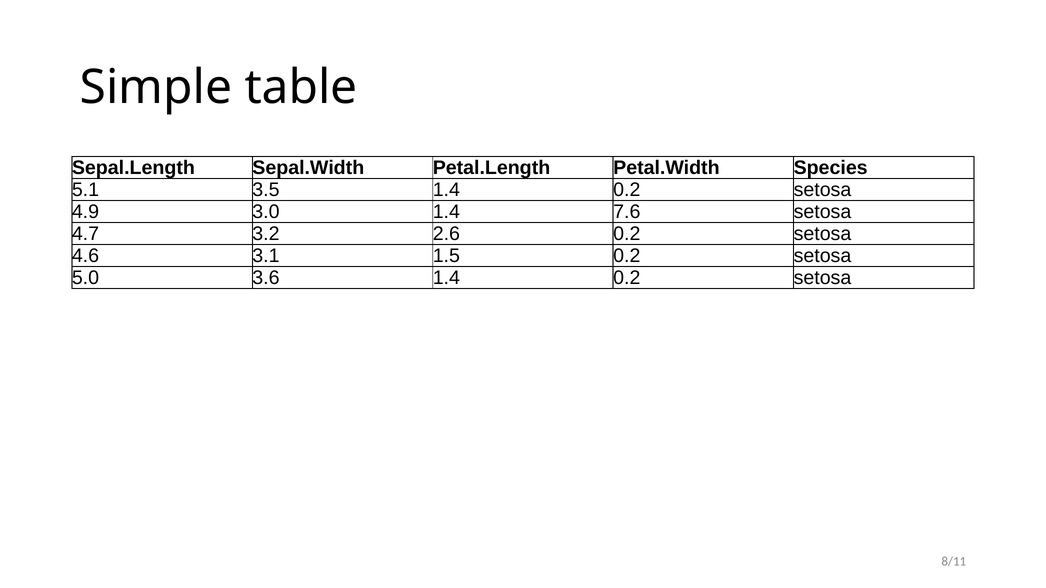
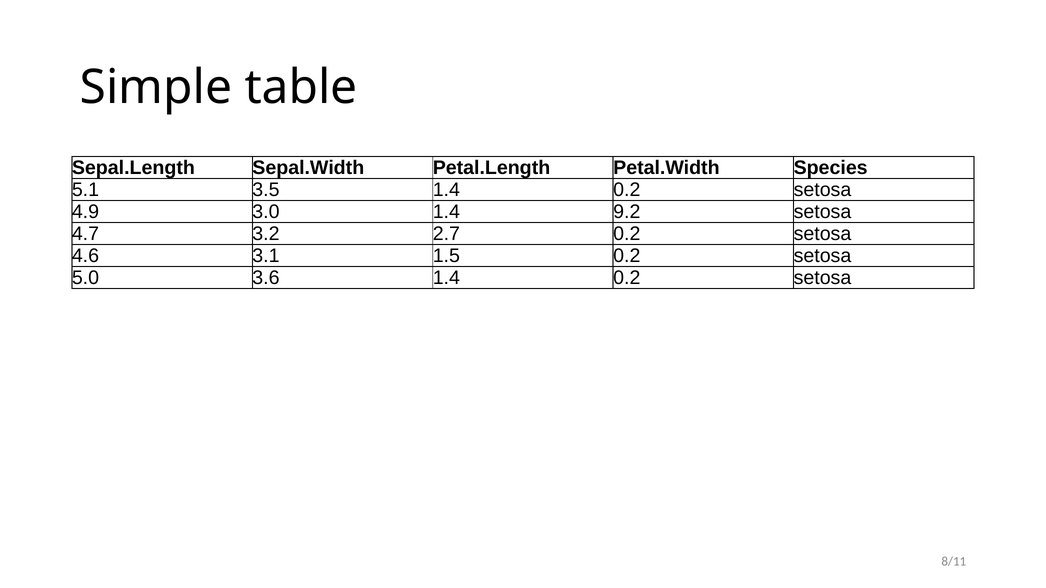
7.6: 7.6 -> 9.2 (627, 212)
2.6: 2.6 -> 2.7 (446, 234)
